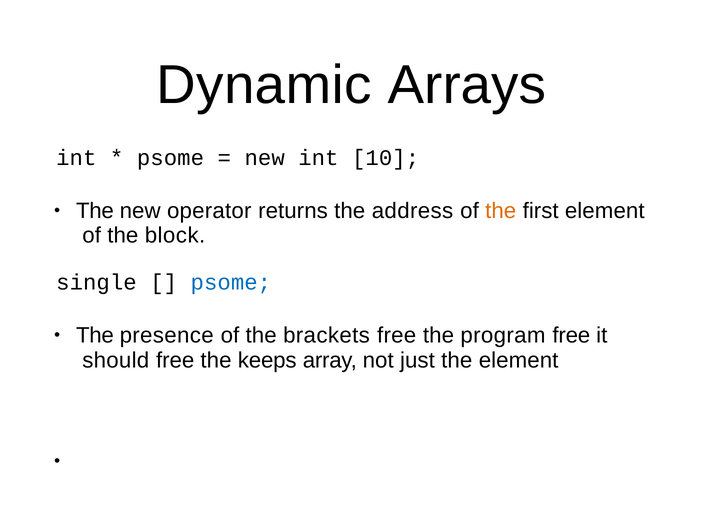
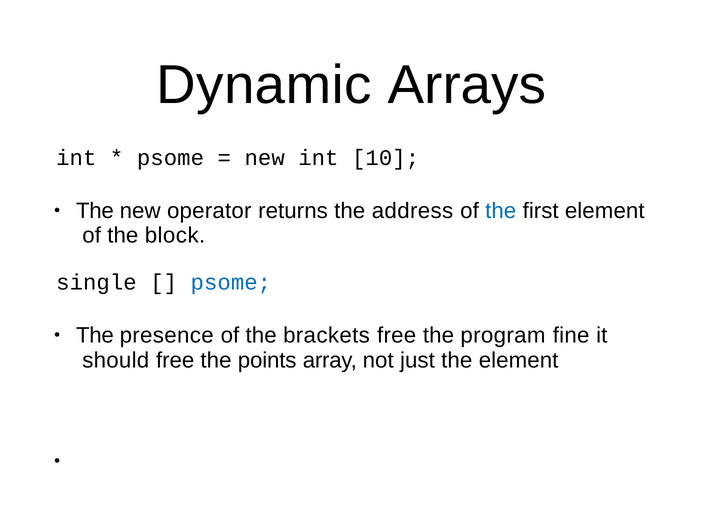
the colour: orange -> blue (501, 211)
program free: free -> fine (571, 336)
keeps: keeps -> points (267, 361)
